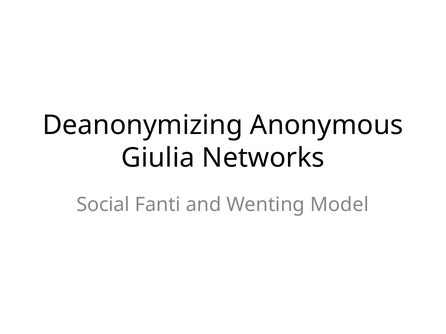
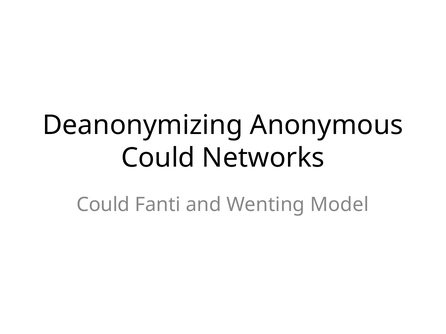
Giulia: Giulia -> Could (158, 158)
Social: Social -> Could (103, 205)
